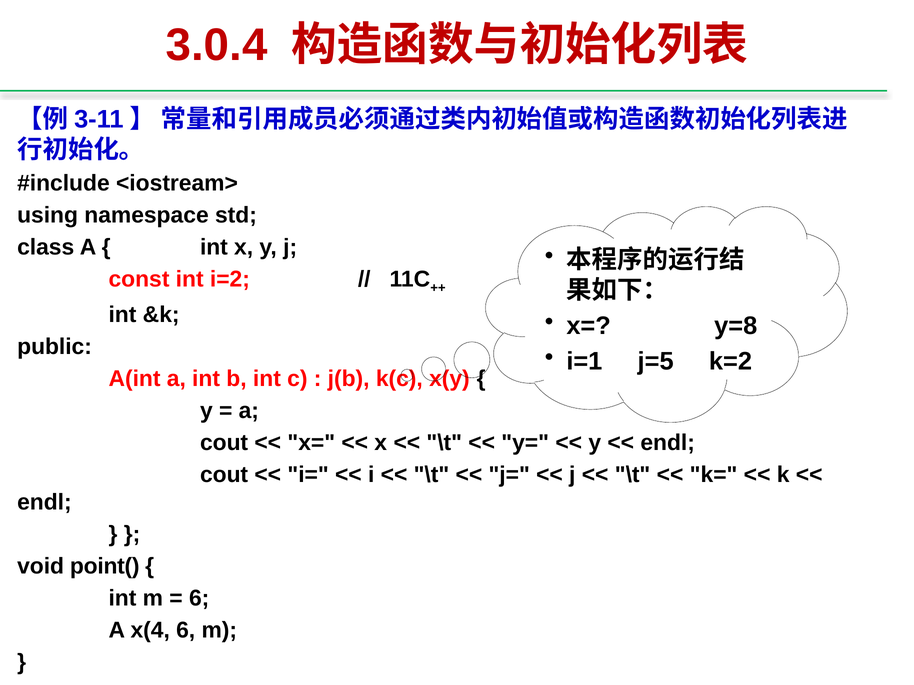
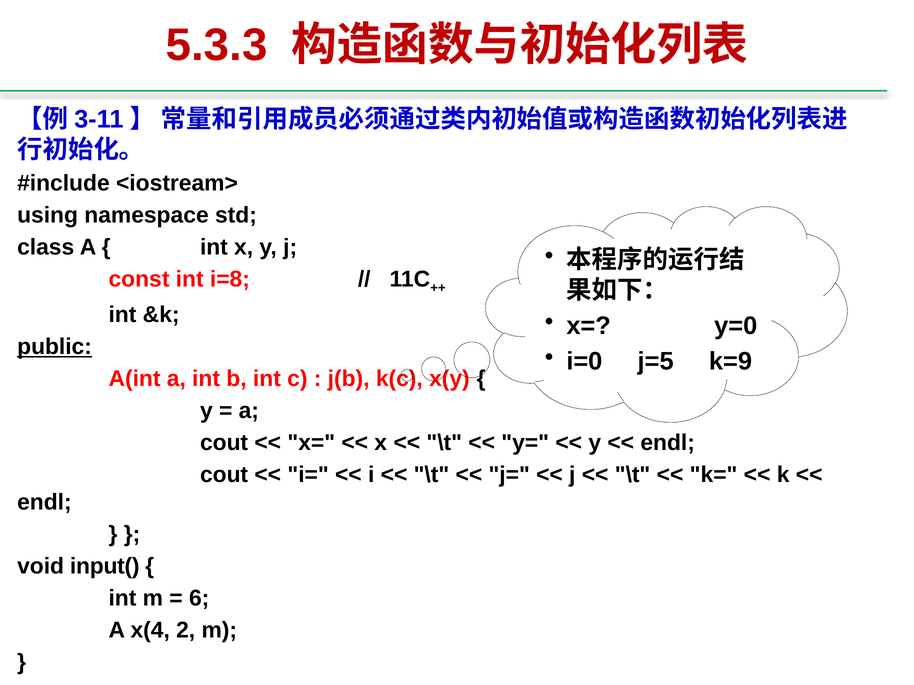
3.0.4: 3.0.4 -> 5.3.3 (217, 45)
i=2: i=2 -> i=8 (230, 279)
y=8: y=8 -> y=0 (736, 326)
public underline: none -> present (55, 347)
i=1: i=1 -> i=0 (584, 362)
k=2: k=2 -> k=9 (731, 362)
point(: point( -> input( (105, 566)
x(4 6: 6 -> 2 (186, 630)
